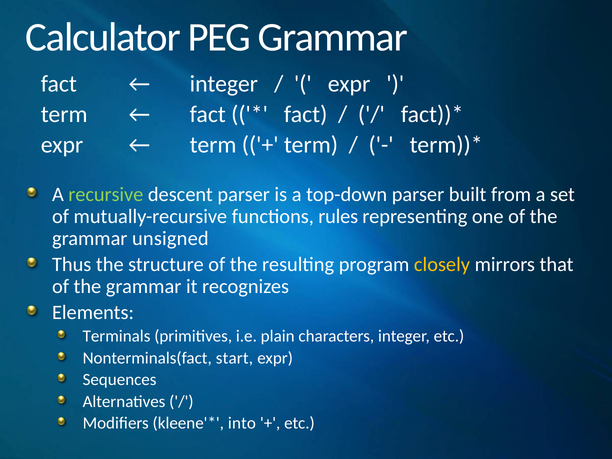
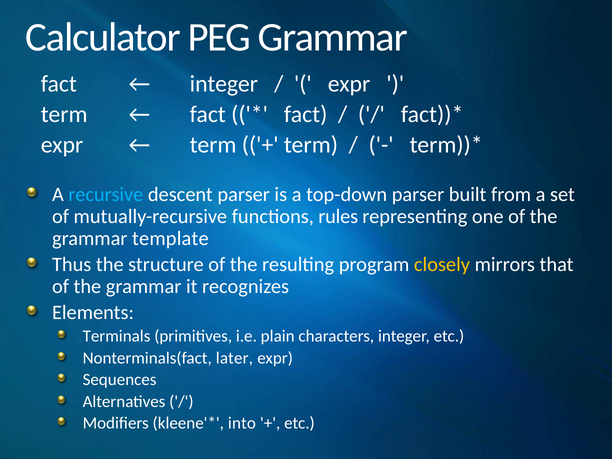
recursive colour: light green -> light blue (106, 194)
unsigned: unsigned -> template (170, 239)
start: start -> later (234, 358)
